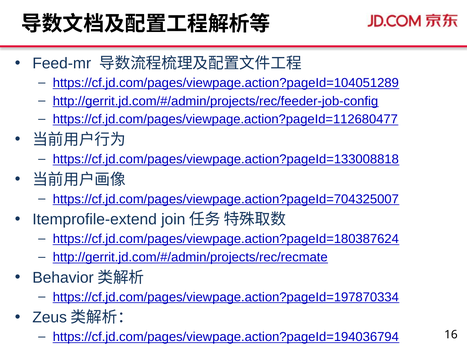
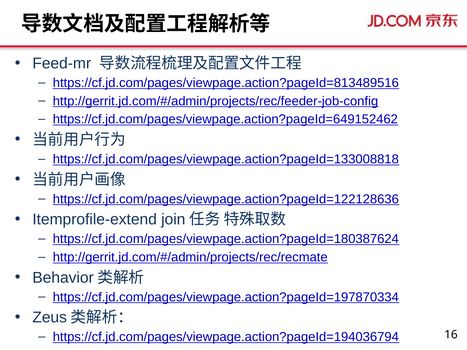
https://cf.jd.com/pages/viewpage.action?pageId=104051289: https://cf.jd.com/pages/viewpage.action?pageId=104051289 -> https://cf.jd.com/pages/viewpage.action?pageId=813489516 (226, 83)
https://cf.jd.com/pages/viewpage.action?pageId=112680477: https://cf.jd.com/pages/viewpage.action?pageId=112680477 -> https://cf.jd.com/pages/viewpage.action?pageId=649152462 (225, 119)
https://cf.jd.com/pages/viewpage.action?pageId=704325007: https://cf.jd.com/pages/viewpage.action?pageId=704325007 -> https://cf.jd.com/pages/viewpage.action?pageId=122128636 (226, 199)
